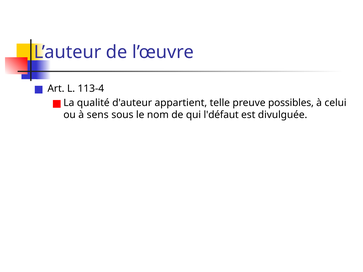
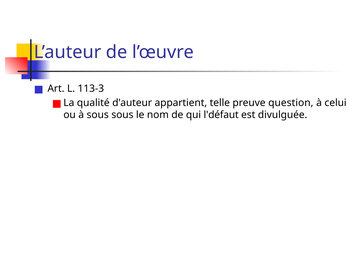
113-4: 113-4 -> 113-3 (91, 89)
possibles: possibles -> question (291, 103)
à sens: sens -> sous (98, 115)
